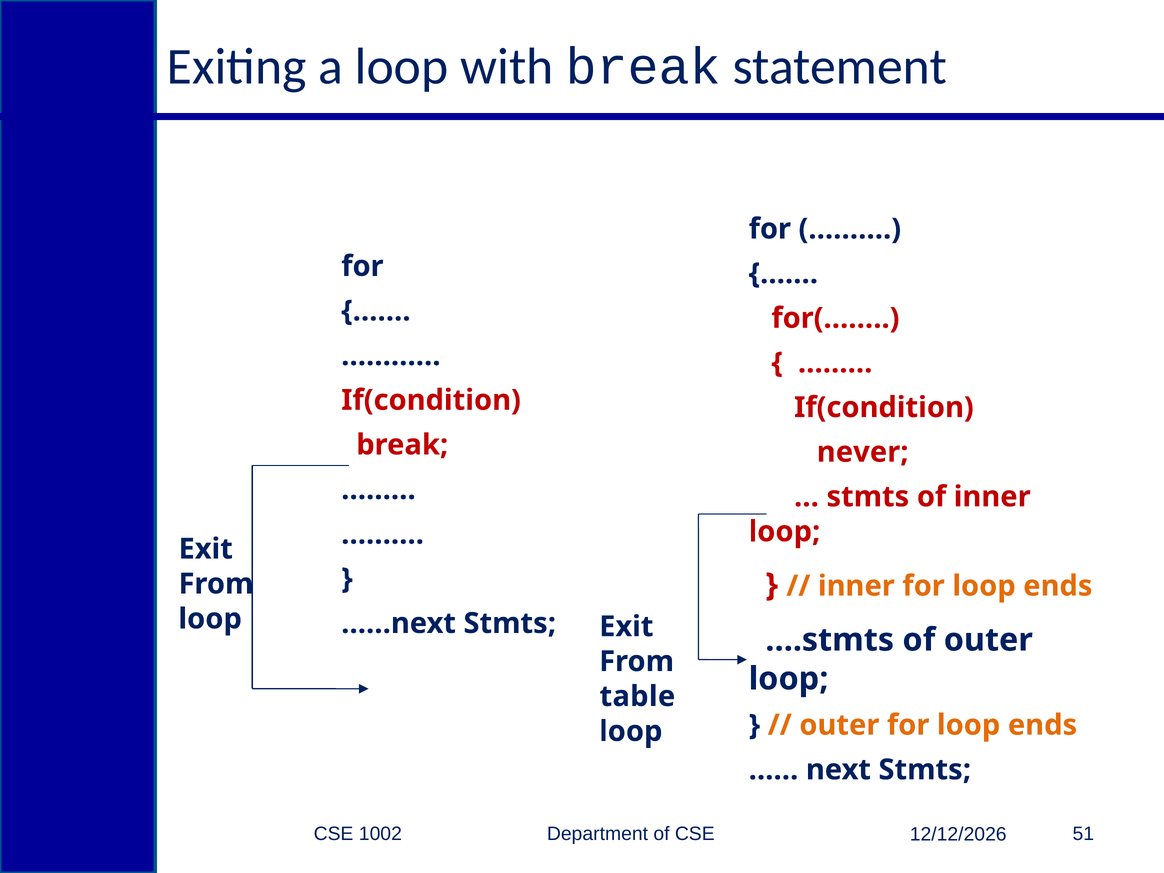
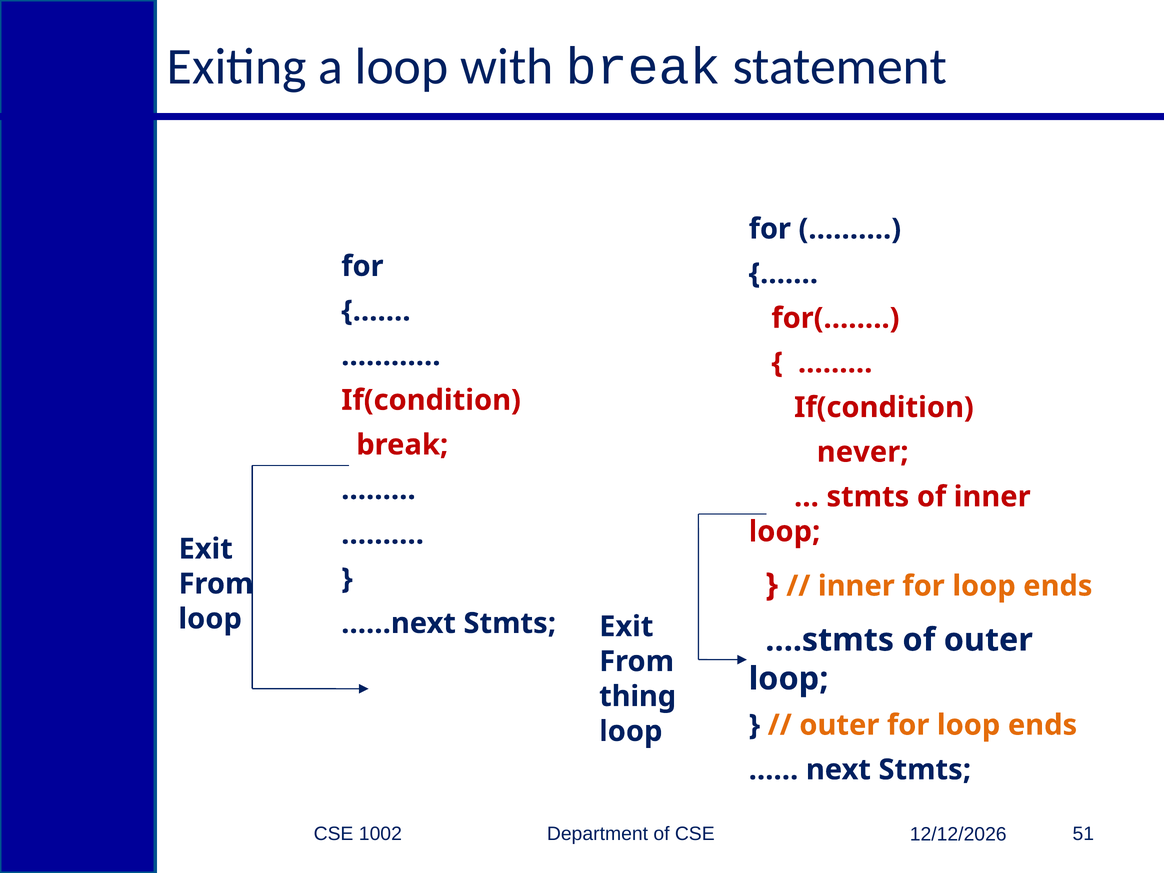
table: table -> thing (638, 696)
